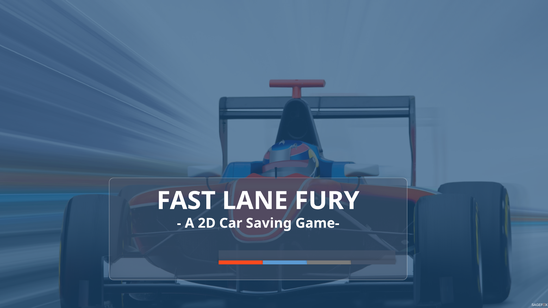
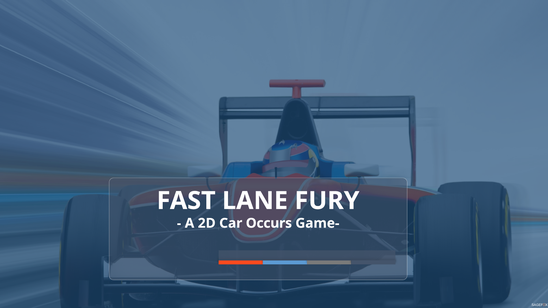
Saving: Saving -> Occurs (269, 223)
